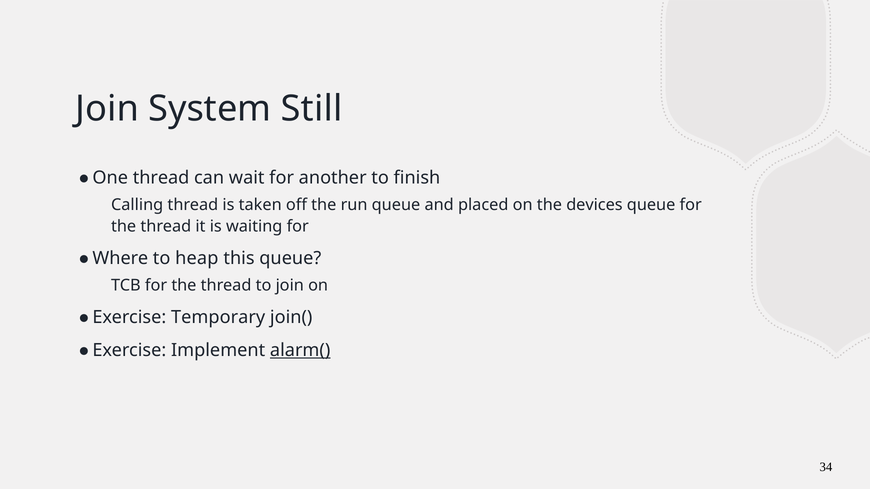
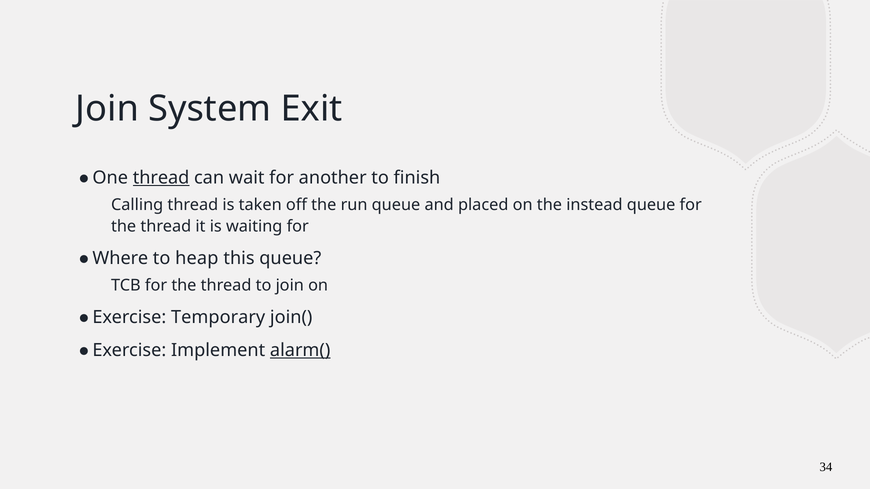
Still: Still -> Exit (312, 109)
thread underline: none -> present (161, 178)
devices: devices -> instead (594, 205)
